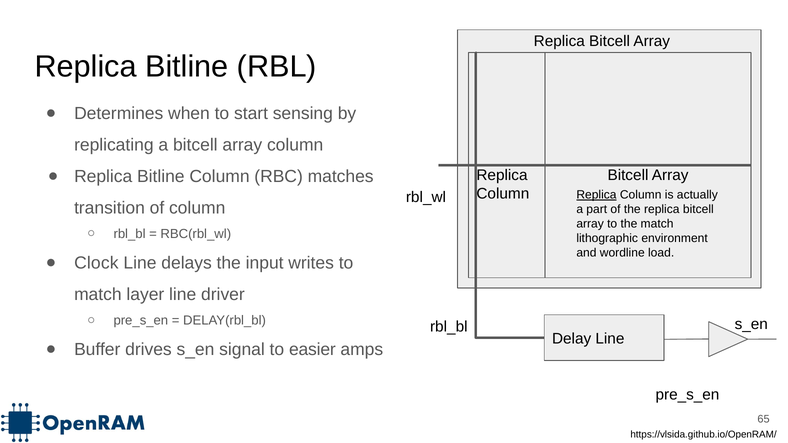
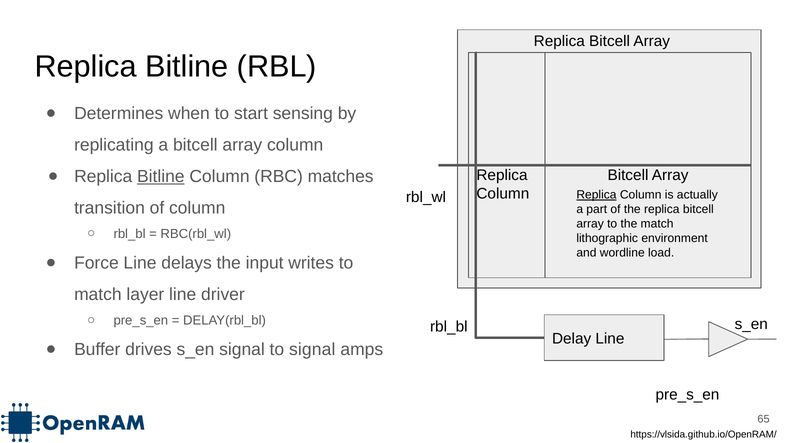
Bitline underline: none -> present (161, 177)
Clock: Clock -> Force (96, 263)
to easier: easier -> signal (312, 350)
